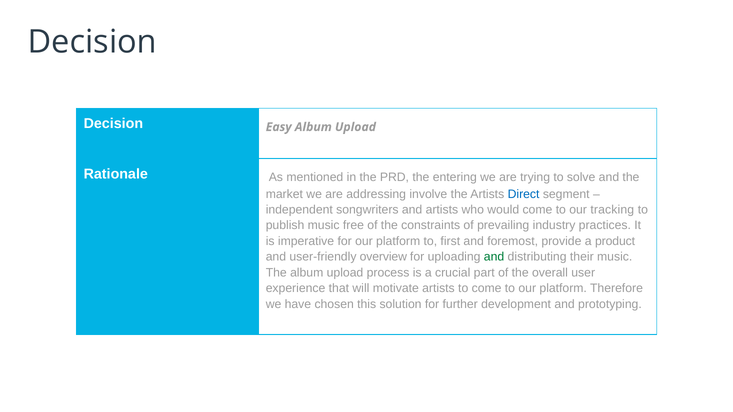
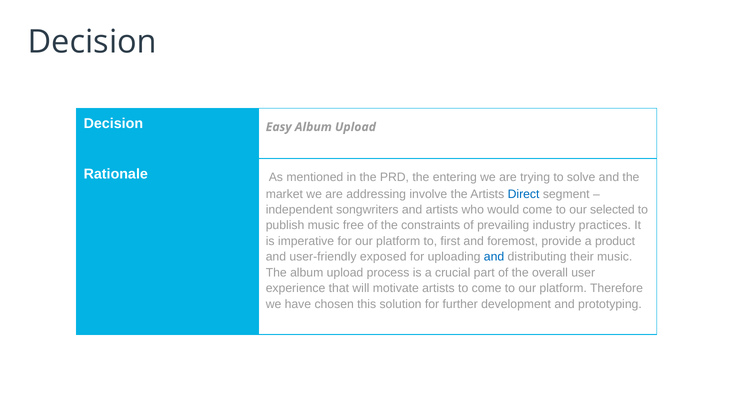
tracking: tracking -> selected (612, 210)
overview: overview -> exposed (383, 257)
and colour: green -> blue (494, 257)
